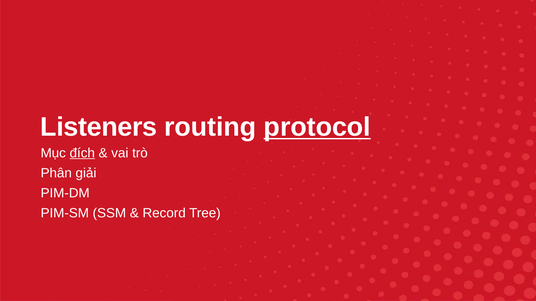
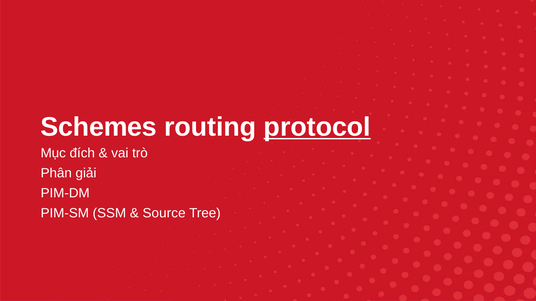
Listeners: Listeners -> Schemes (99, 127)
đích underline: present -> none (82, 153)
Record: Record -> Source (164, 213)
